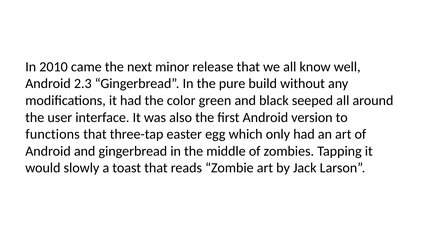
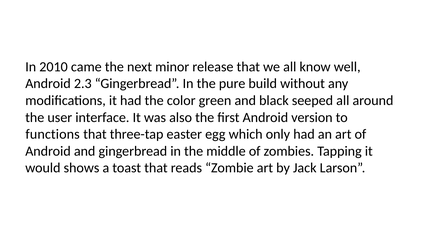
slowly: slowly -> shows (81, 168)
